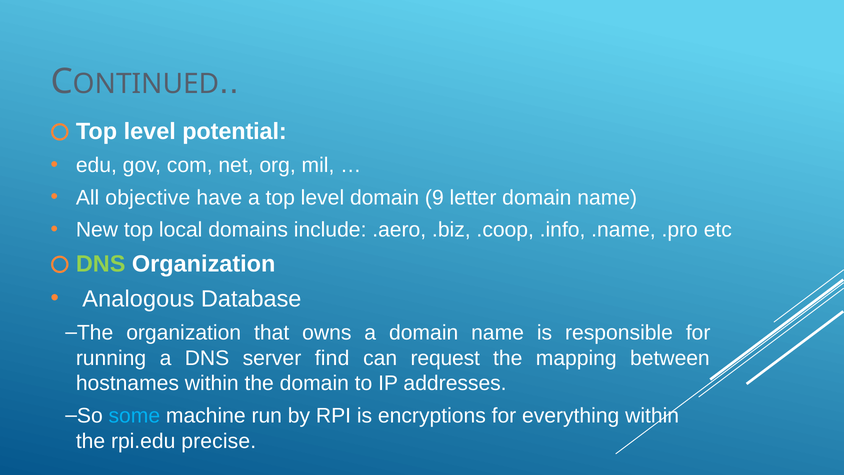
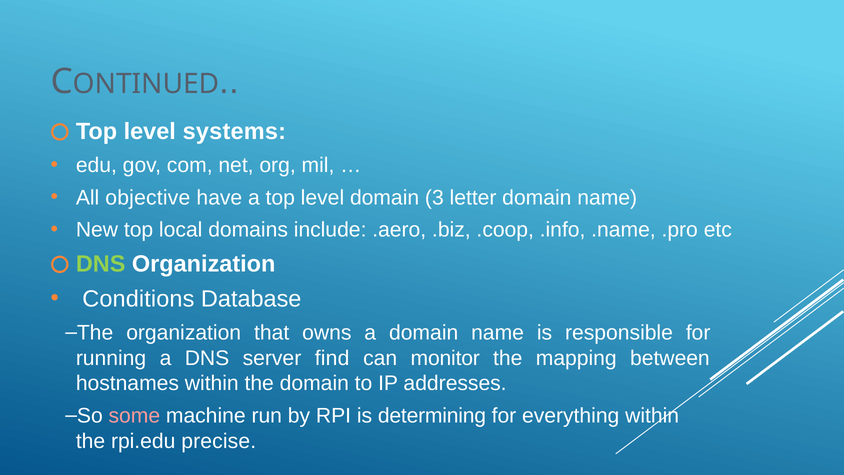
potential: potential -> systems (234, 131)
9: 9 -> 3 (434, 197)
Analogous: Analogous -> Conditions (138, 299)
request: request -> monitor (445, 358)
some colour: light blue -> pink (134, 416)
encryptions: encryptions -> determining (432, 416)
